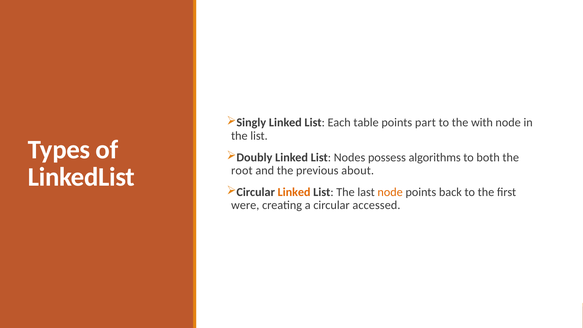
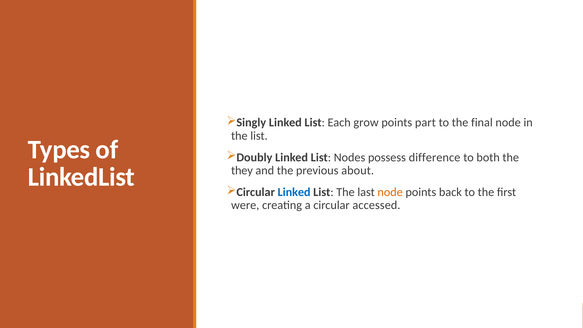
table: table -> grow (366, 123)
with: with -> final (482, 123)
algorithms: algorithms -> difference (435, 157)
root: root -> they (242, 170)
Linked colour: orange -> blue (294, 192)
